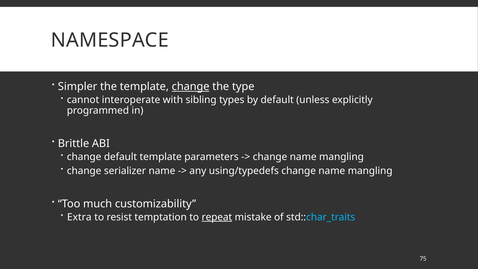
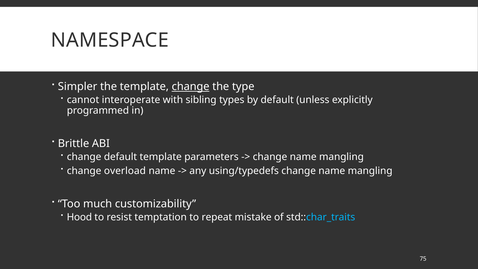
serializer: serializer -> overload (125, 171)
Extra: Extra -> Hood (79, 217)
repeat underline: present -> none (217, 217)
